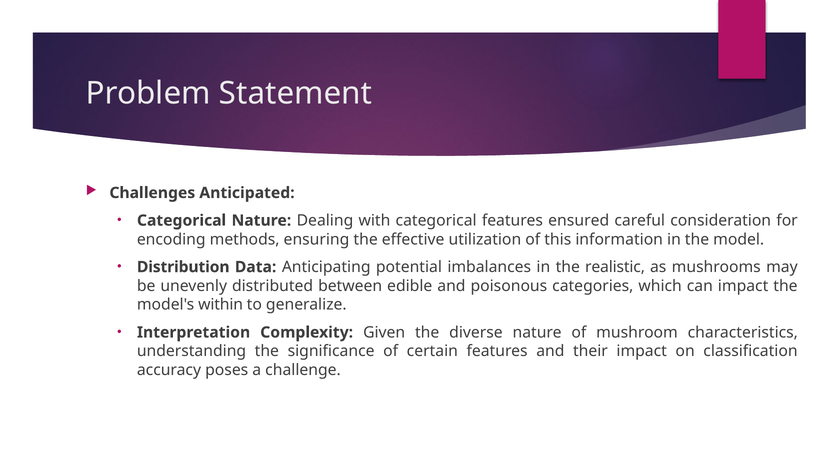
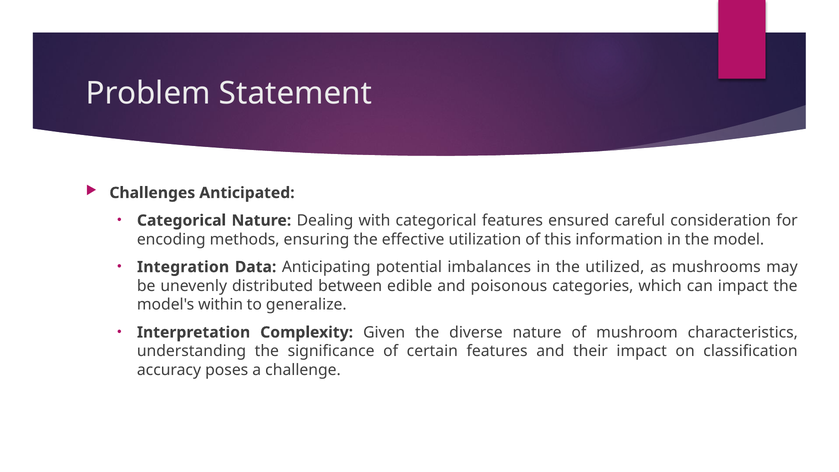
Distribution: Distribution -> Integration (183, 267)
realistic: realistic -> utilized (615, 267)
